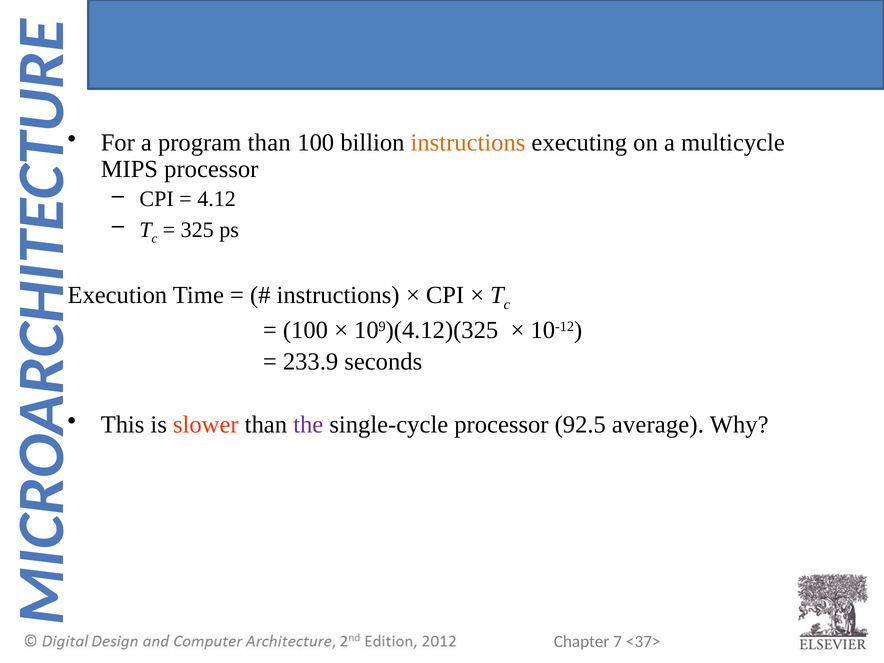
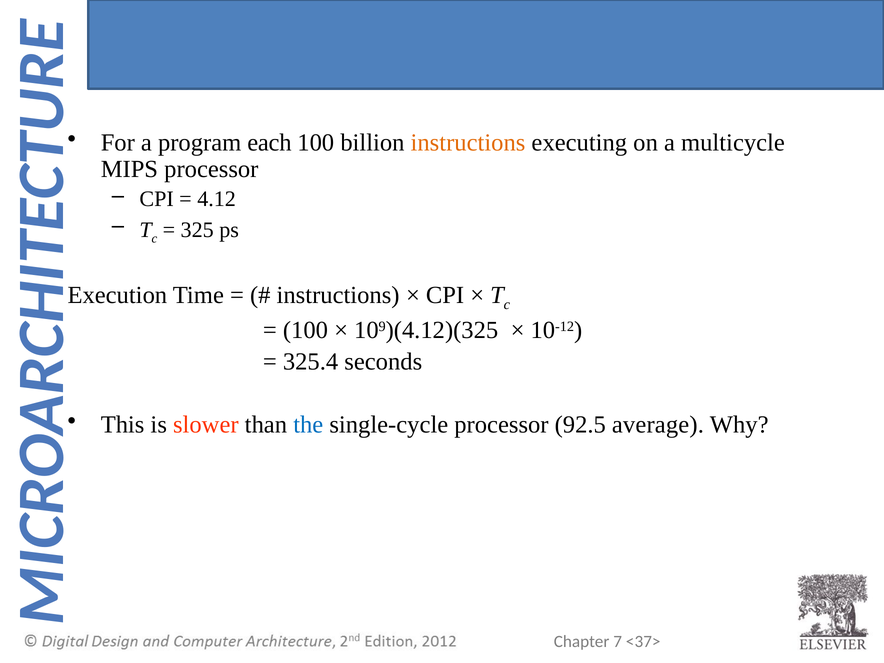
program than: than -> each (269, 143)
233.9: 233.9 -> 325.4 (311, 362)
the colour: purple -> blue (308, 425)
